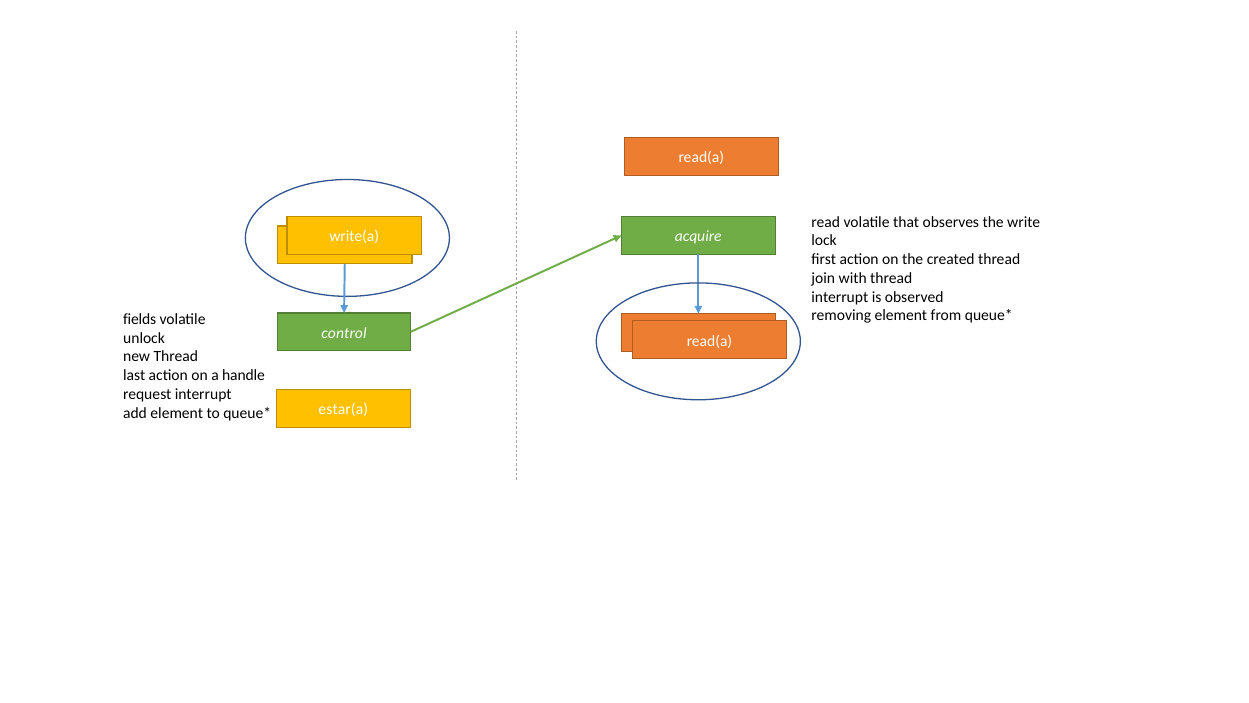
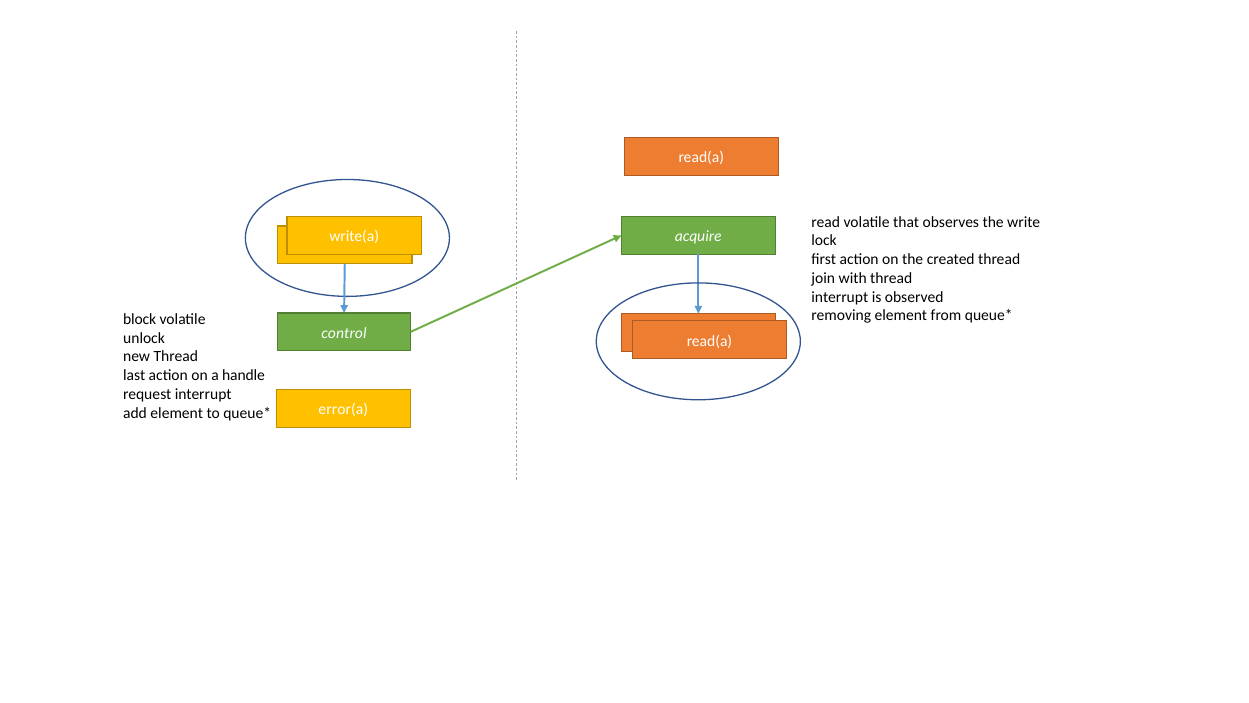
fields: fields -> block (140, 319)
estar(a: estar(a -> error(a (343, 409)
